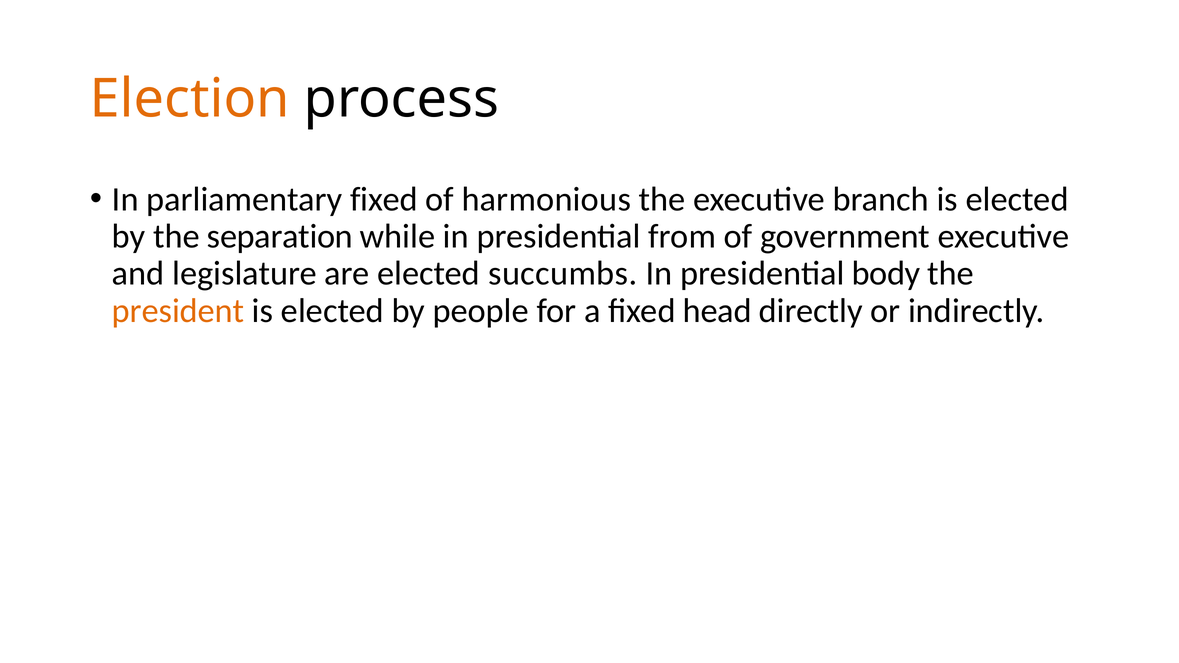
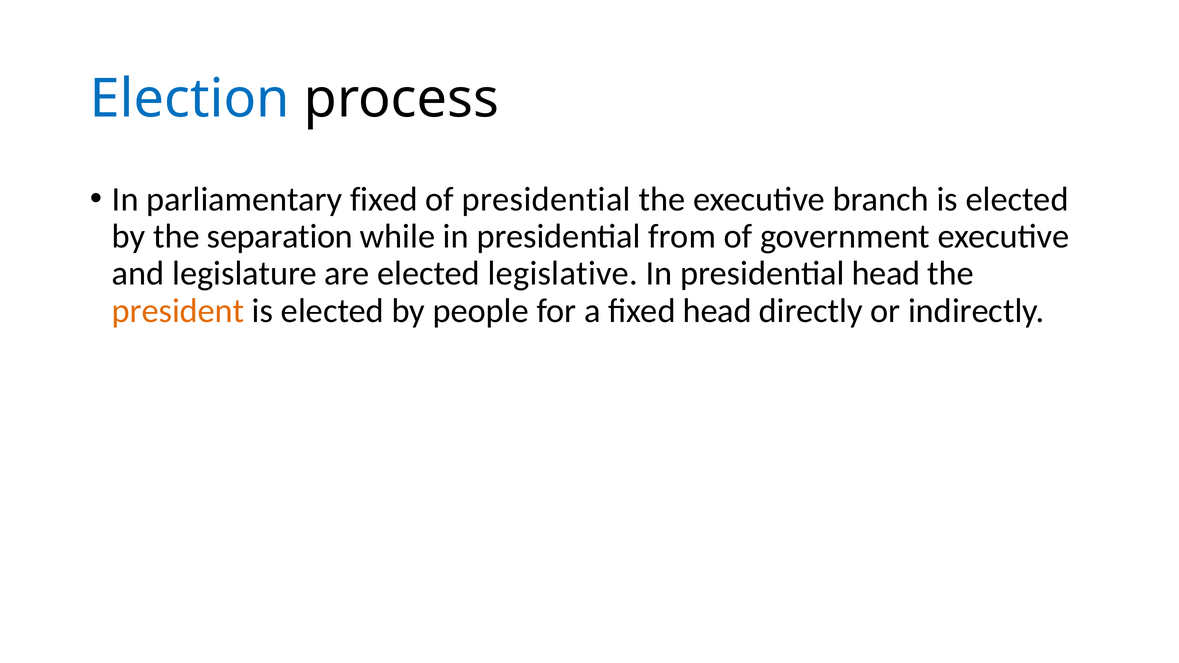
Election colour: orange -> blue (190, 99)
of harmonious: harmonious -> presidential (546, 199)
succumbs: succumbs -> legislative (563, 274)
presidential body: body -> head (886, 274)
